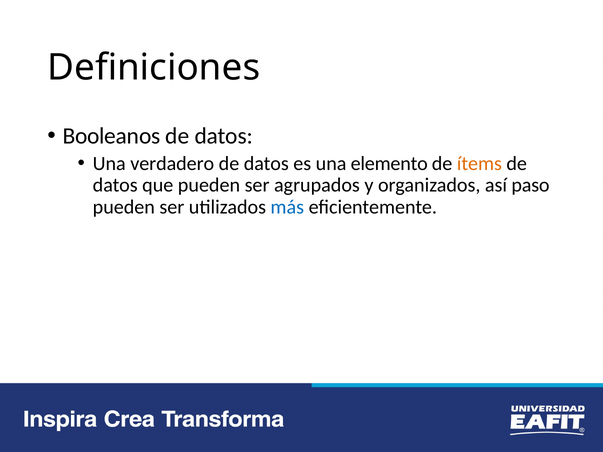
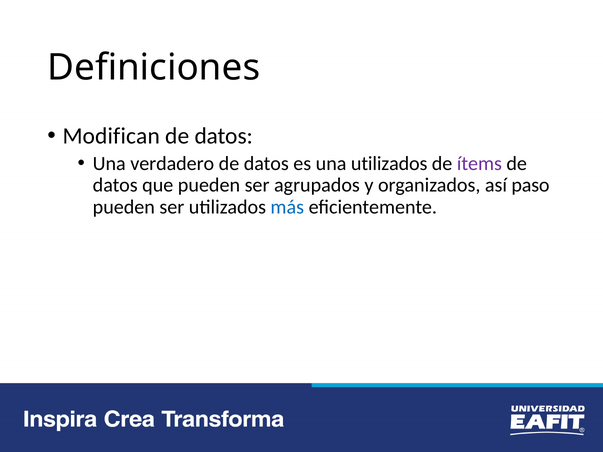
Booleanos: Booleanos -> Modifican (111, 136)
una elemento: elemento -> utilizados (389, 164)
ítems colour: orange -> purple (479, 164)
